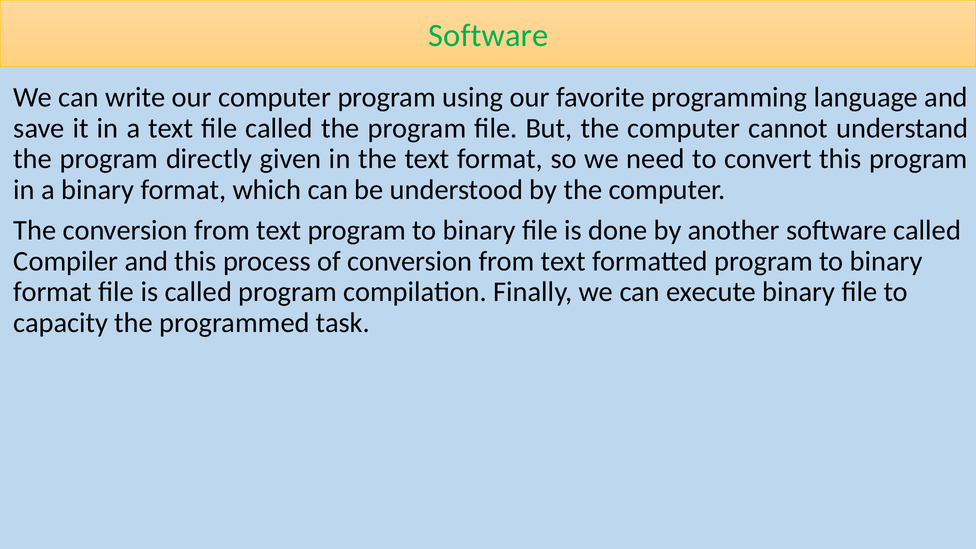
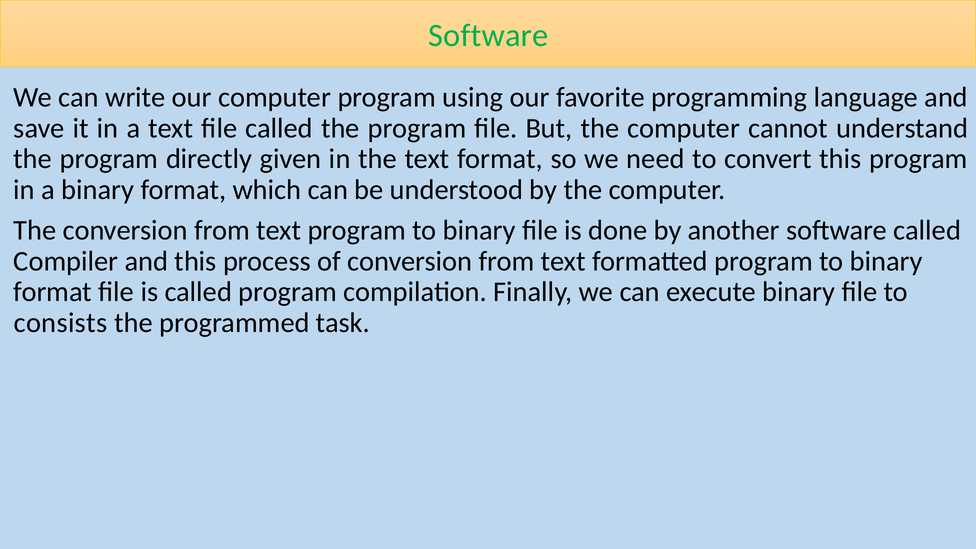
capacity: capacity -> consists (61, 323)
